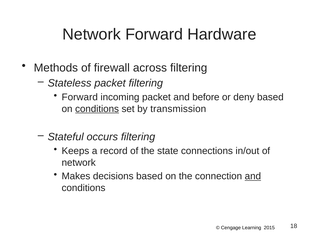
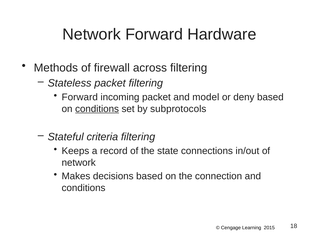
before: before -> model (206, 97)
transmission: transmission -> subprotocols (178, 109)
occurs: occurs -> criteria (102, 137)
and underline: present -> none (253, 176)
